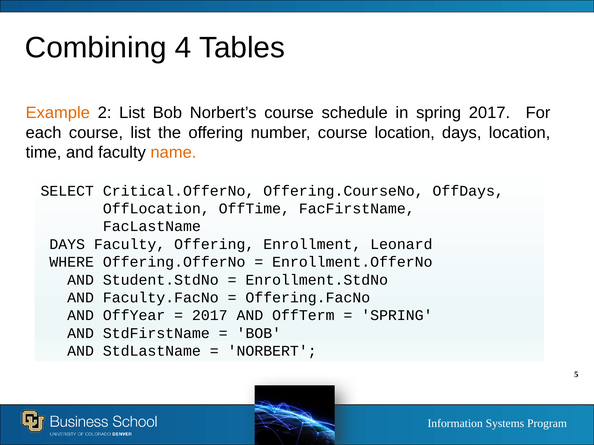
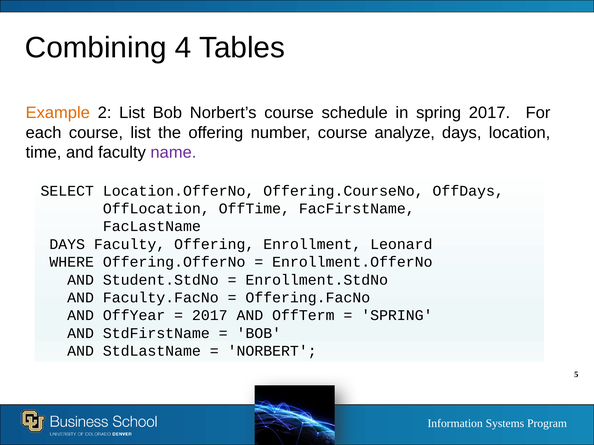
course location: location -> analyze (405, 133)
name colour: orange -> purple (173, 153)
Critical.OfferNo: Critical.OfferNo -> Location.OfferNo (179, 191)
